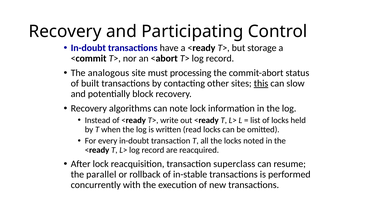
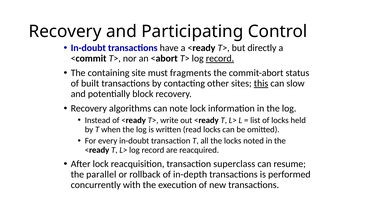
storage: storage -> directly (262, 48)
record underline: none -> present (220, 58)
analogous: analogous -> containing (109, 73)
processing: processing -> fragments (191, 73)
in-stable: in-stable -> in-depth (190, 174)
